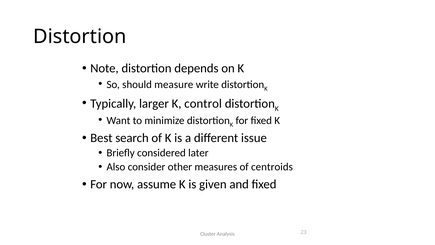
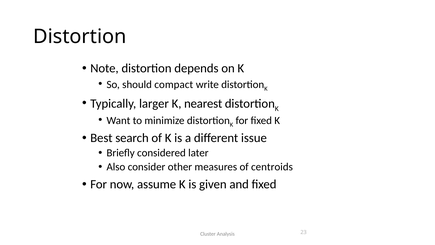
measure: measure -> compact (174, 85)
control: control -> nearest (203, 104)
